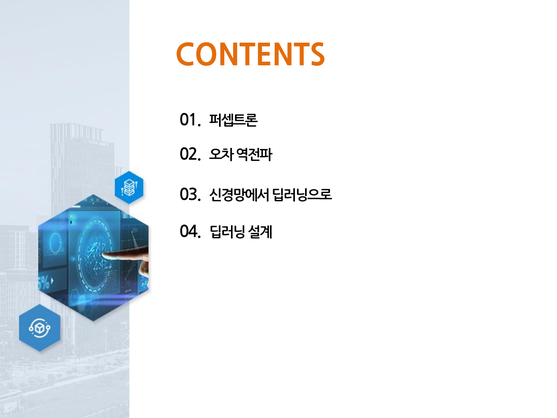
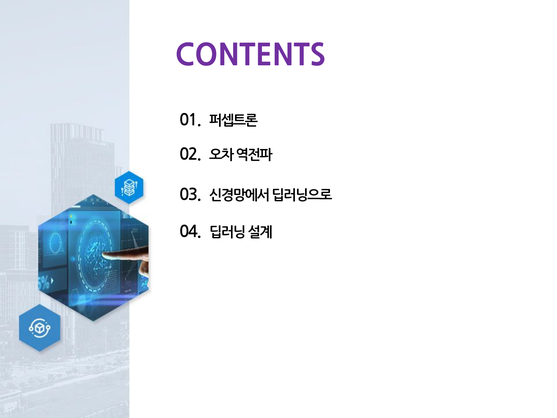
CONTENTS colour: orange -> purple (251, 56)
